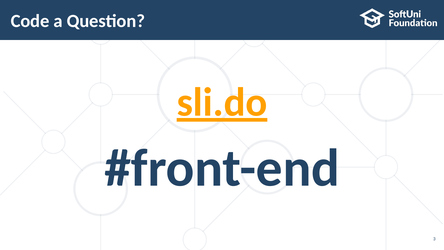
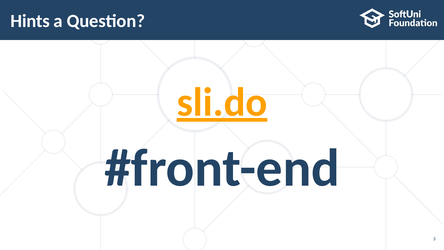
Code: Code -> Hints (30, 21)
